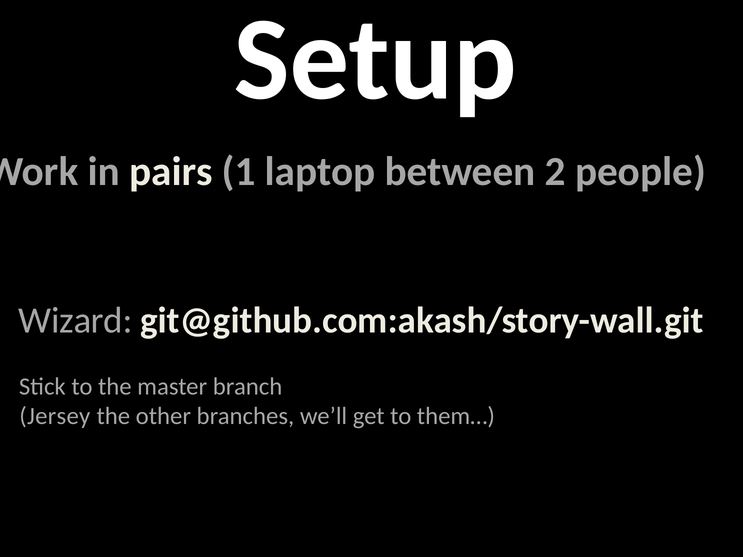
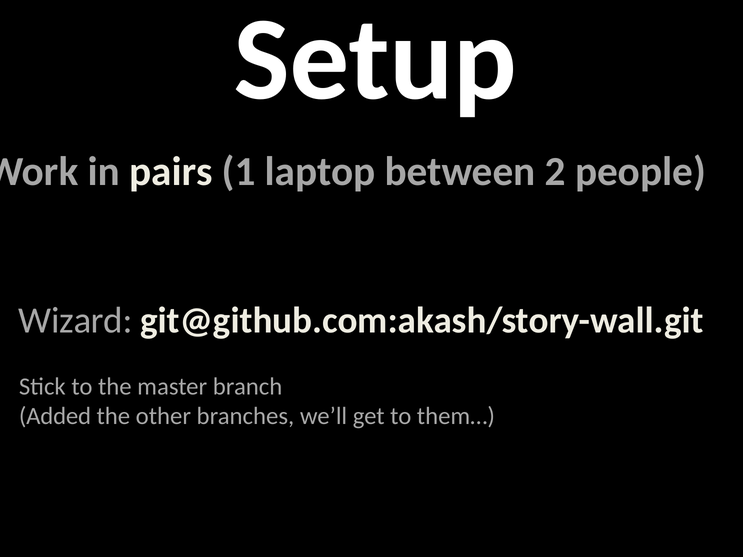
Jersey: Jersey -> Added (55, 416)
